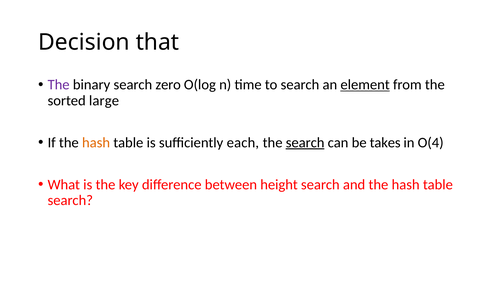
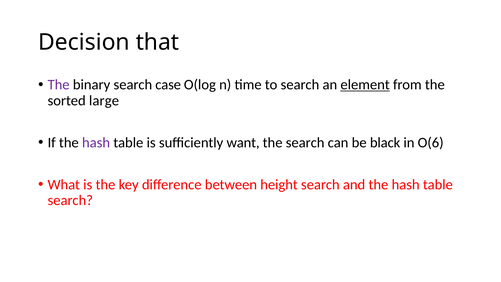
zero: zero -> case (168, 85)
hash colour: orange -> purple (96, 143)
each: each -> want (243, 143)
search underline: present -> none (305, 143)
takes: takes -> black (385, 143)
O(4: O(4 -> O(6 (431, 143)
